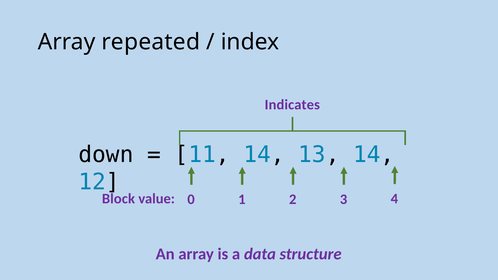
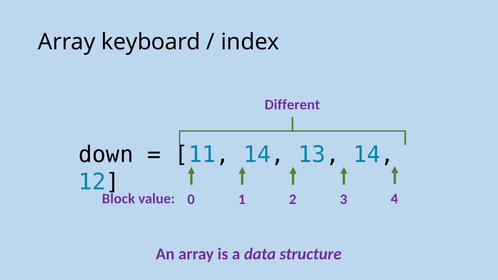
repeated: repeated -> keyboard (151, 42)
Indicates: Indicates -> Different (292, 105)
